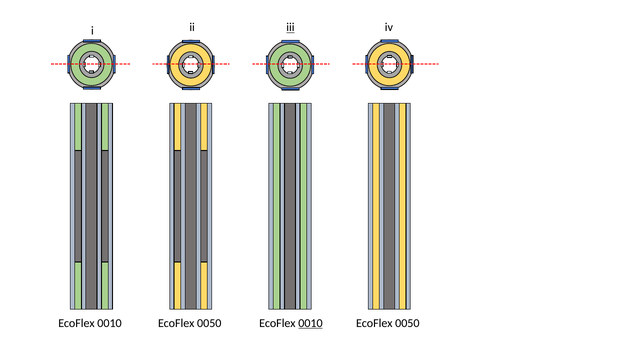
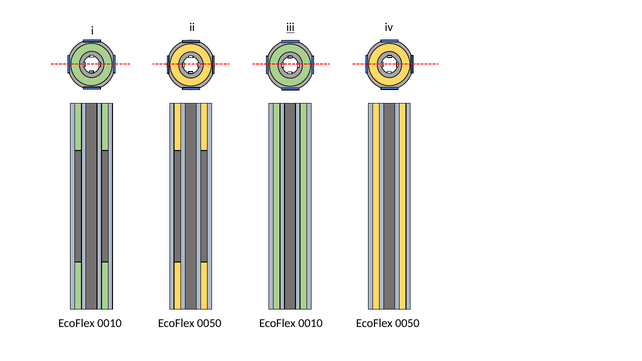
0010 underline: present -> none (310, 323)
